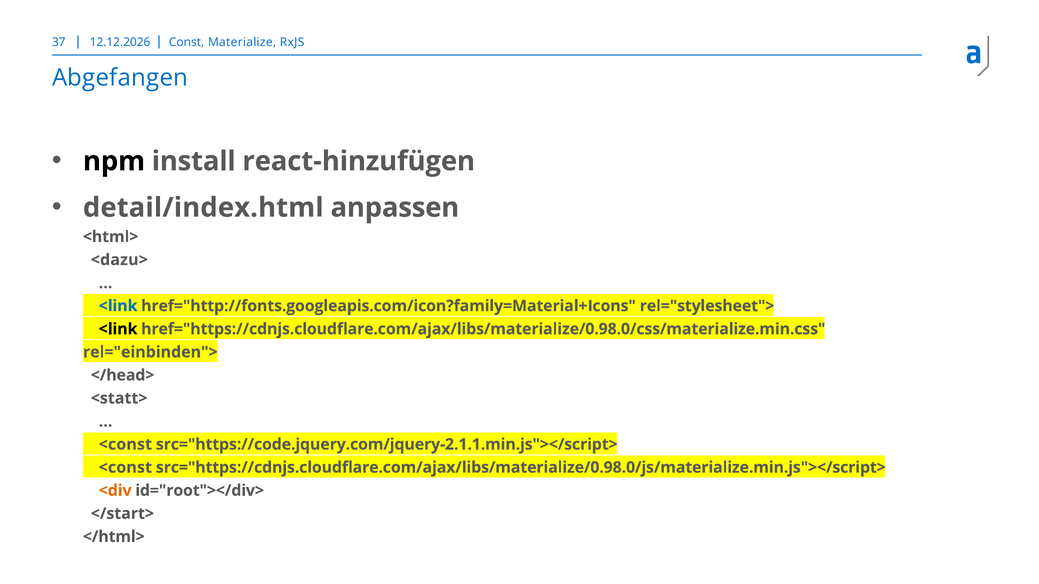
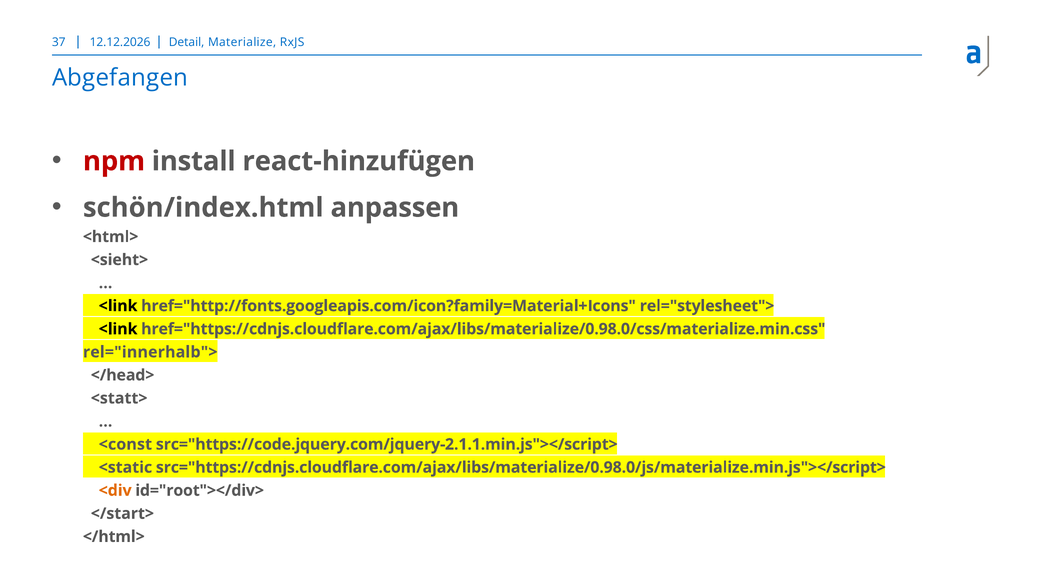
Const: Const -> Detail (187, 42)
npm colour: black -> red (114, 161)
detail/index.html: detail/index.html -> schön/index.html (203, 208)
<dazu>: <dazu> -> <sieht> (119, 260)
<link colour: blue -> black (118, 306)
rel="einbinden">: rel="einbinden"> -> rel="innerhalb"> (150, 352)
<const: <const -> <static (125, 468)
